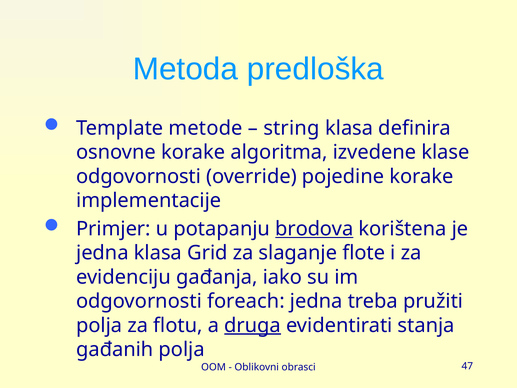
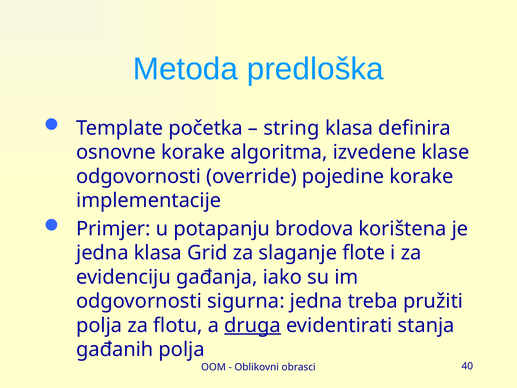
metode: metode -> početka (206, 128)
brodova underline: present -> none (314, 229)
foreach: foreach -> sigurna (246, 301)
47: 47 -> 40 (467, 366)
